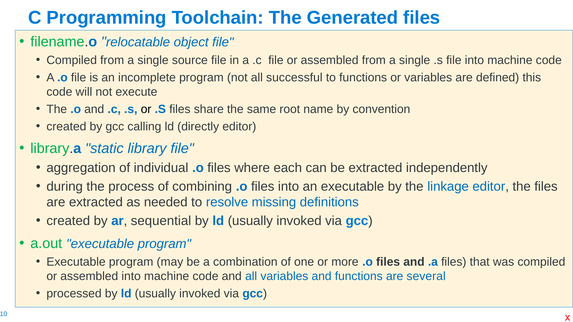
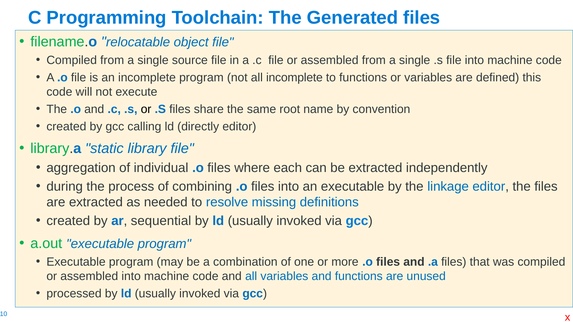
all successful: successful -> incomplete (294, 78)
several: several -> unused (426, 277)
